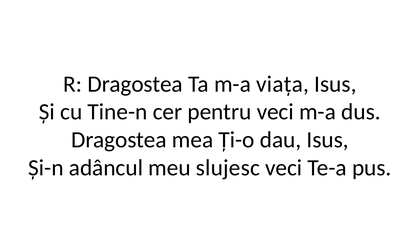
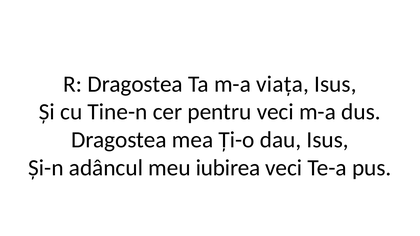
slujesc: slujesc -> iubirea (228, 168)
